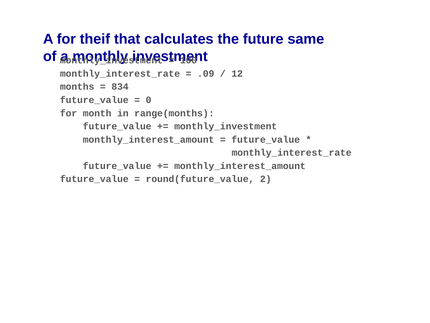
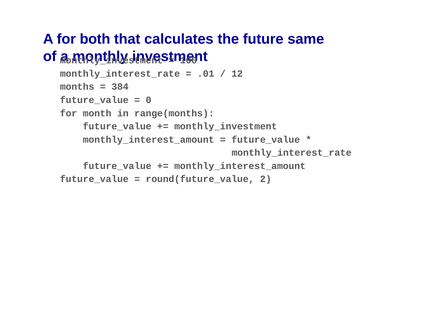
theif: theif -> both (95, 39)
.09: .09 -> .01 (206, 74)
834: 834 -> 384 (120, 87)
